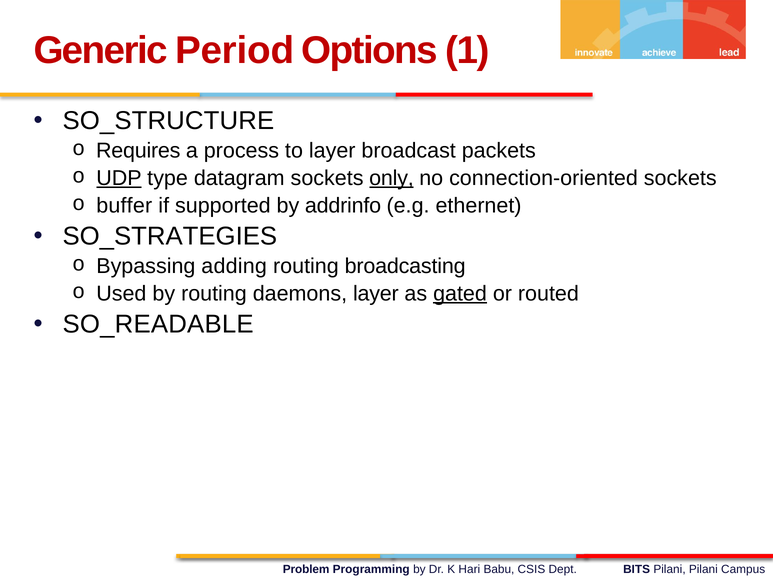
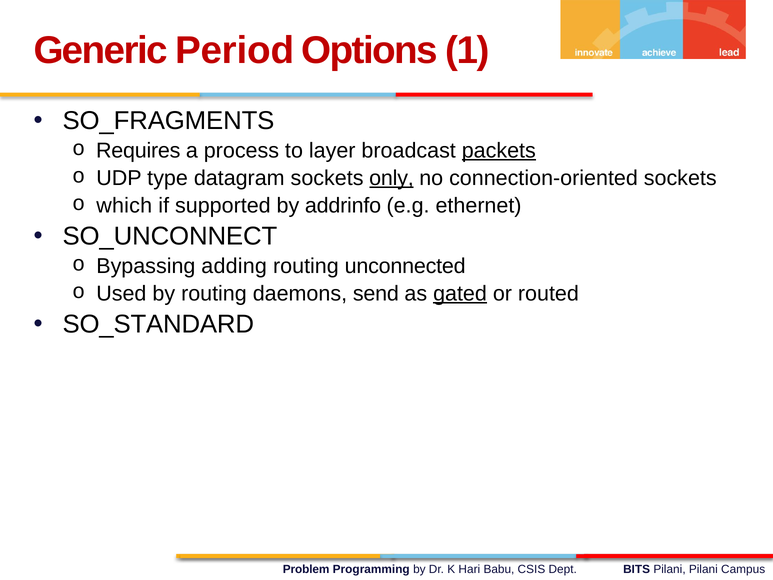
SO_STRUCTURE: SO_STRUCTURE -> SO_FRAGMENTS (168, 121)
packets underline: none -> present (499, 151)
UDP underline: present -> none (119, 178)
buffer: buffer -> which (124, 205)
SO_STRATEGIES: SO_STRATEGIES -> SO_UNCONNECT (170, 236)
broadcasting: broadcasting -> unconnected (405, 266)
daemons layer: layer -> send (376, 293)
SO_READABLE: SO_READABLE -> SO_STANDARD (158, 324)
